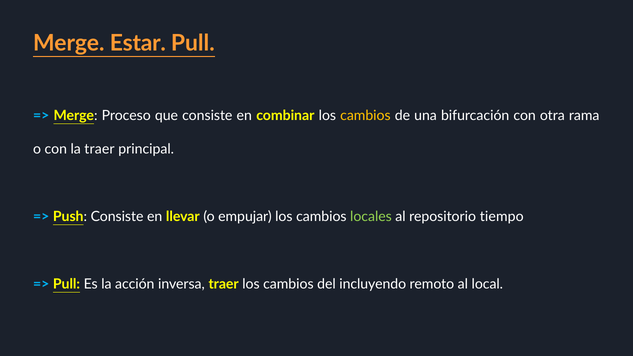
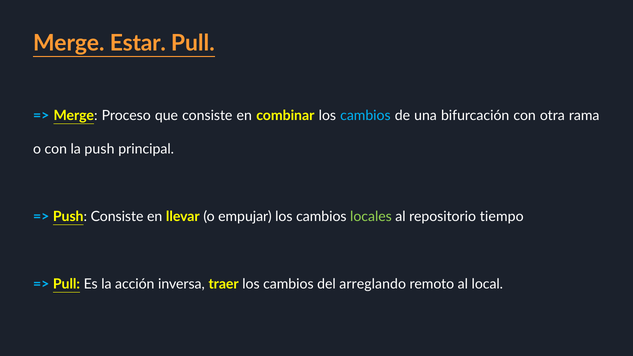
cambios colour: yellow -> light blue (365, 115)
la traer: traer -> push (99, 149)
incluyendo: incluyendo -> arreglando (373, 284)
